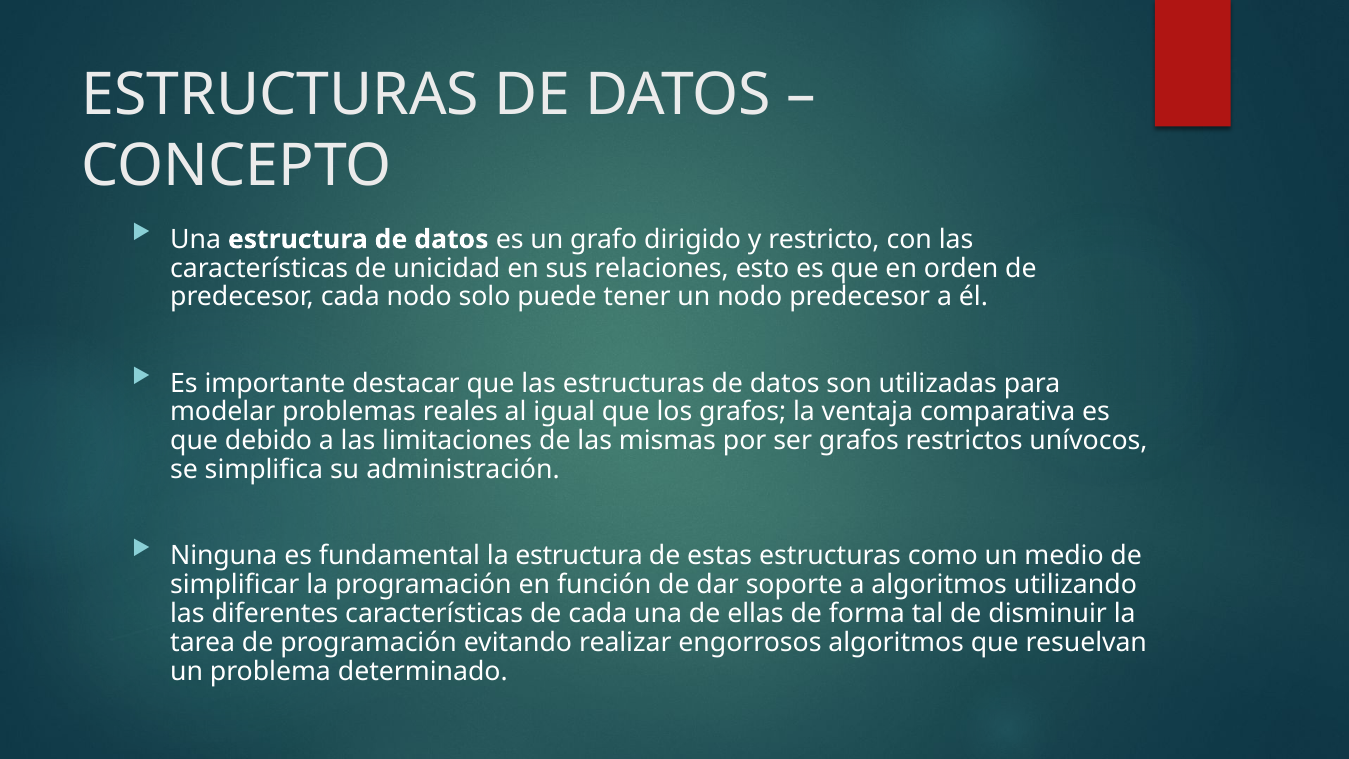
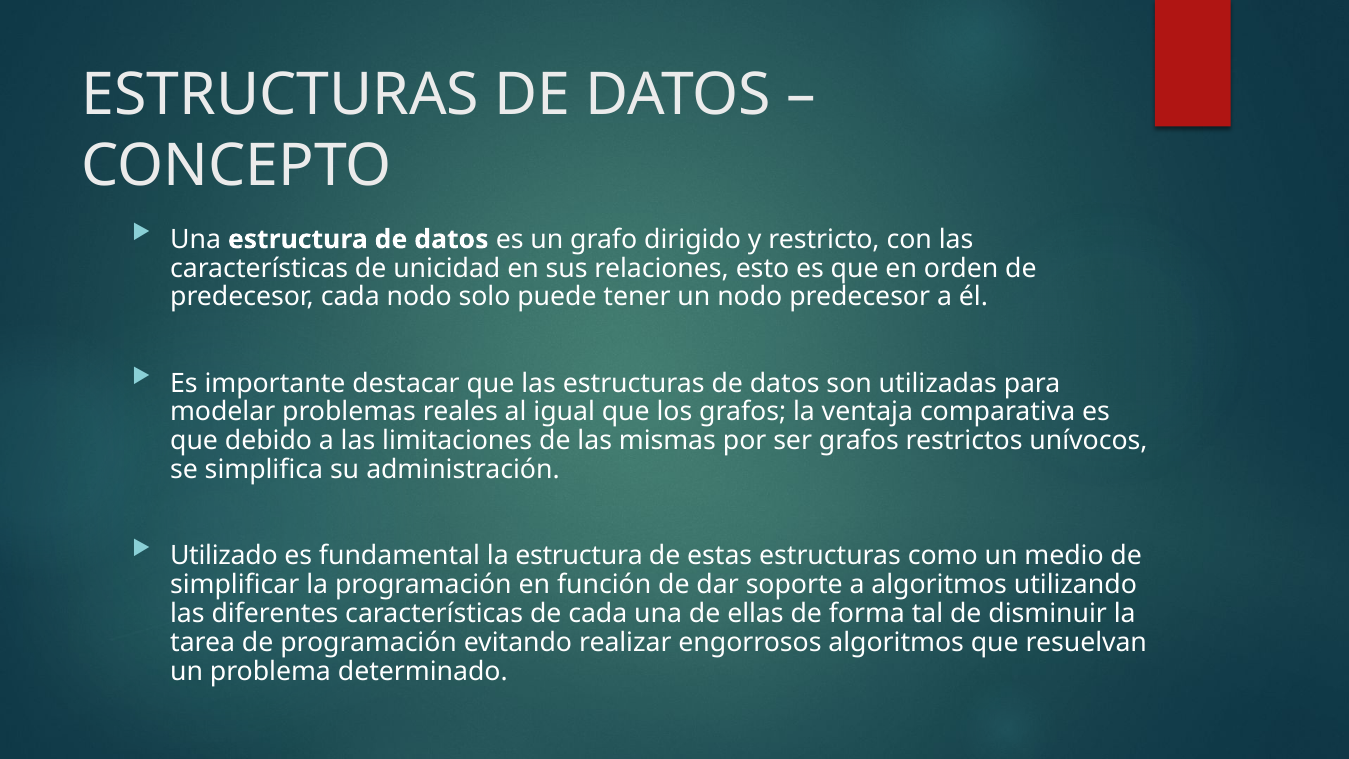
Ninguna: Ninguna -> Utilizado (224, 556)
